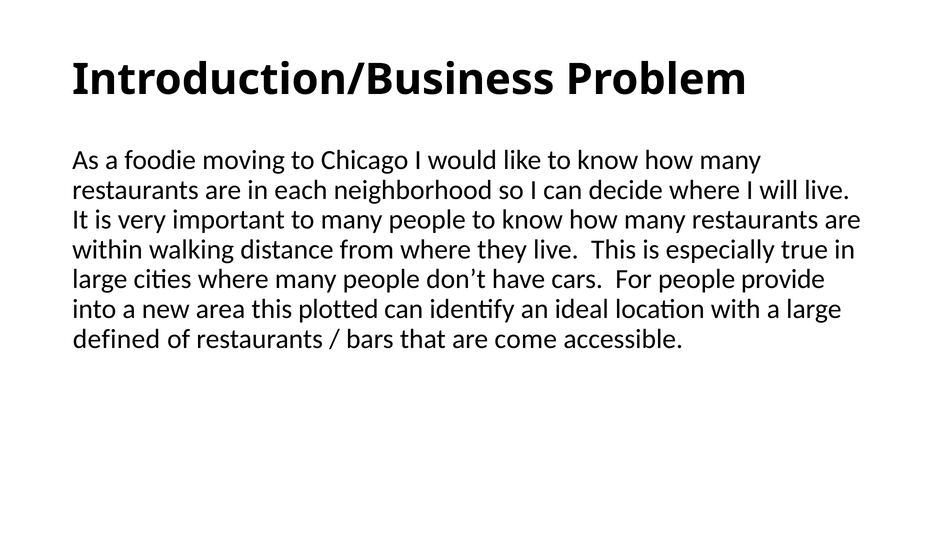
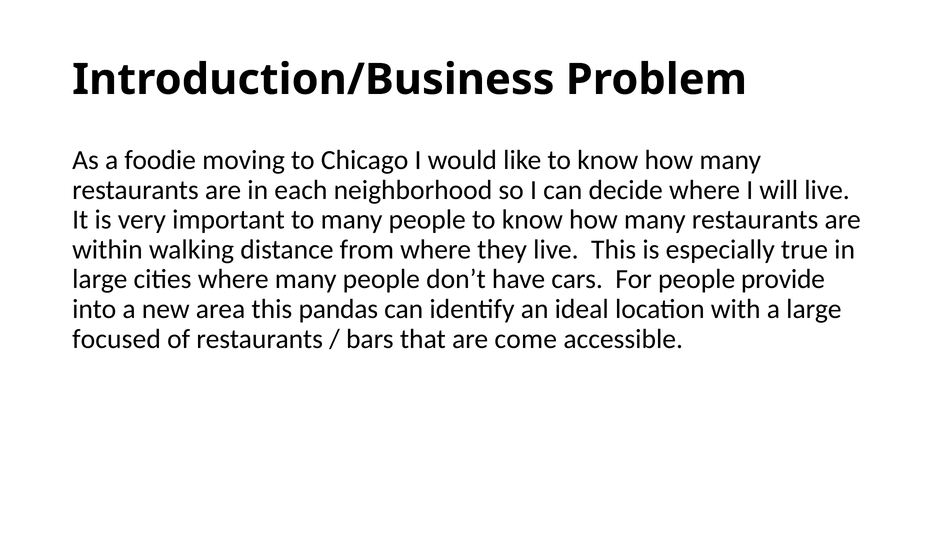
plotted: plotted -> pandas (338, 309)
defined: defined -> focused (117, 339)
